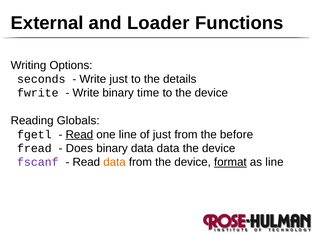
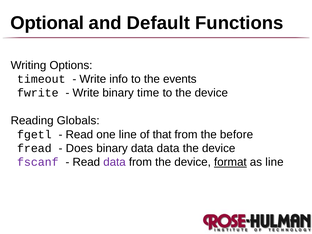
External: External -> Optional (47, 23)
Loader: Loader -> Default (158, 23)
seconds: seconds -> timeout (41, 79)
Write just: just -> info (119, 79)
details: details -> events (180, 79)
Read underline: present -> none (79, 134)
of just: just -> that (162, 134)
data colour: orange -> purple (114, 162)
